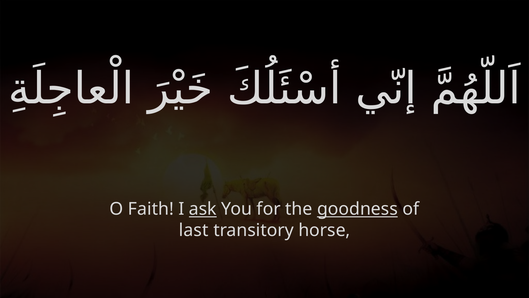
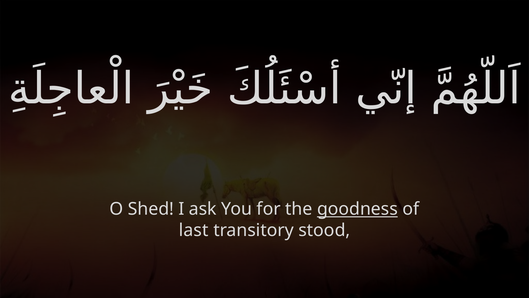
Faith: Faith -> Shed (151, 209)
ask underline: present -> none (203, 209)
horse: horse -> stood (324, 230)
